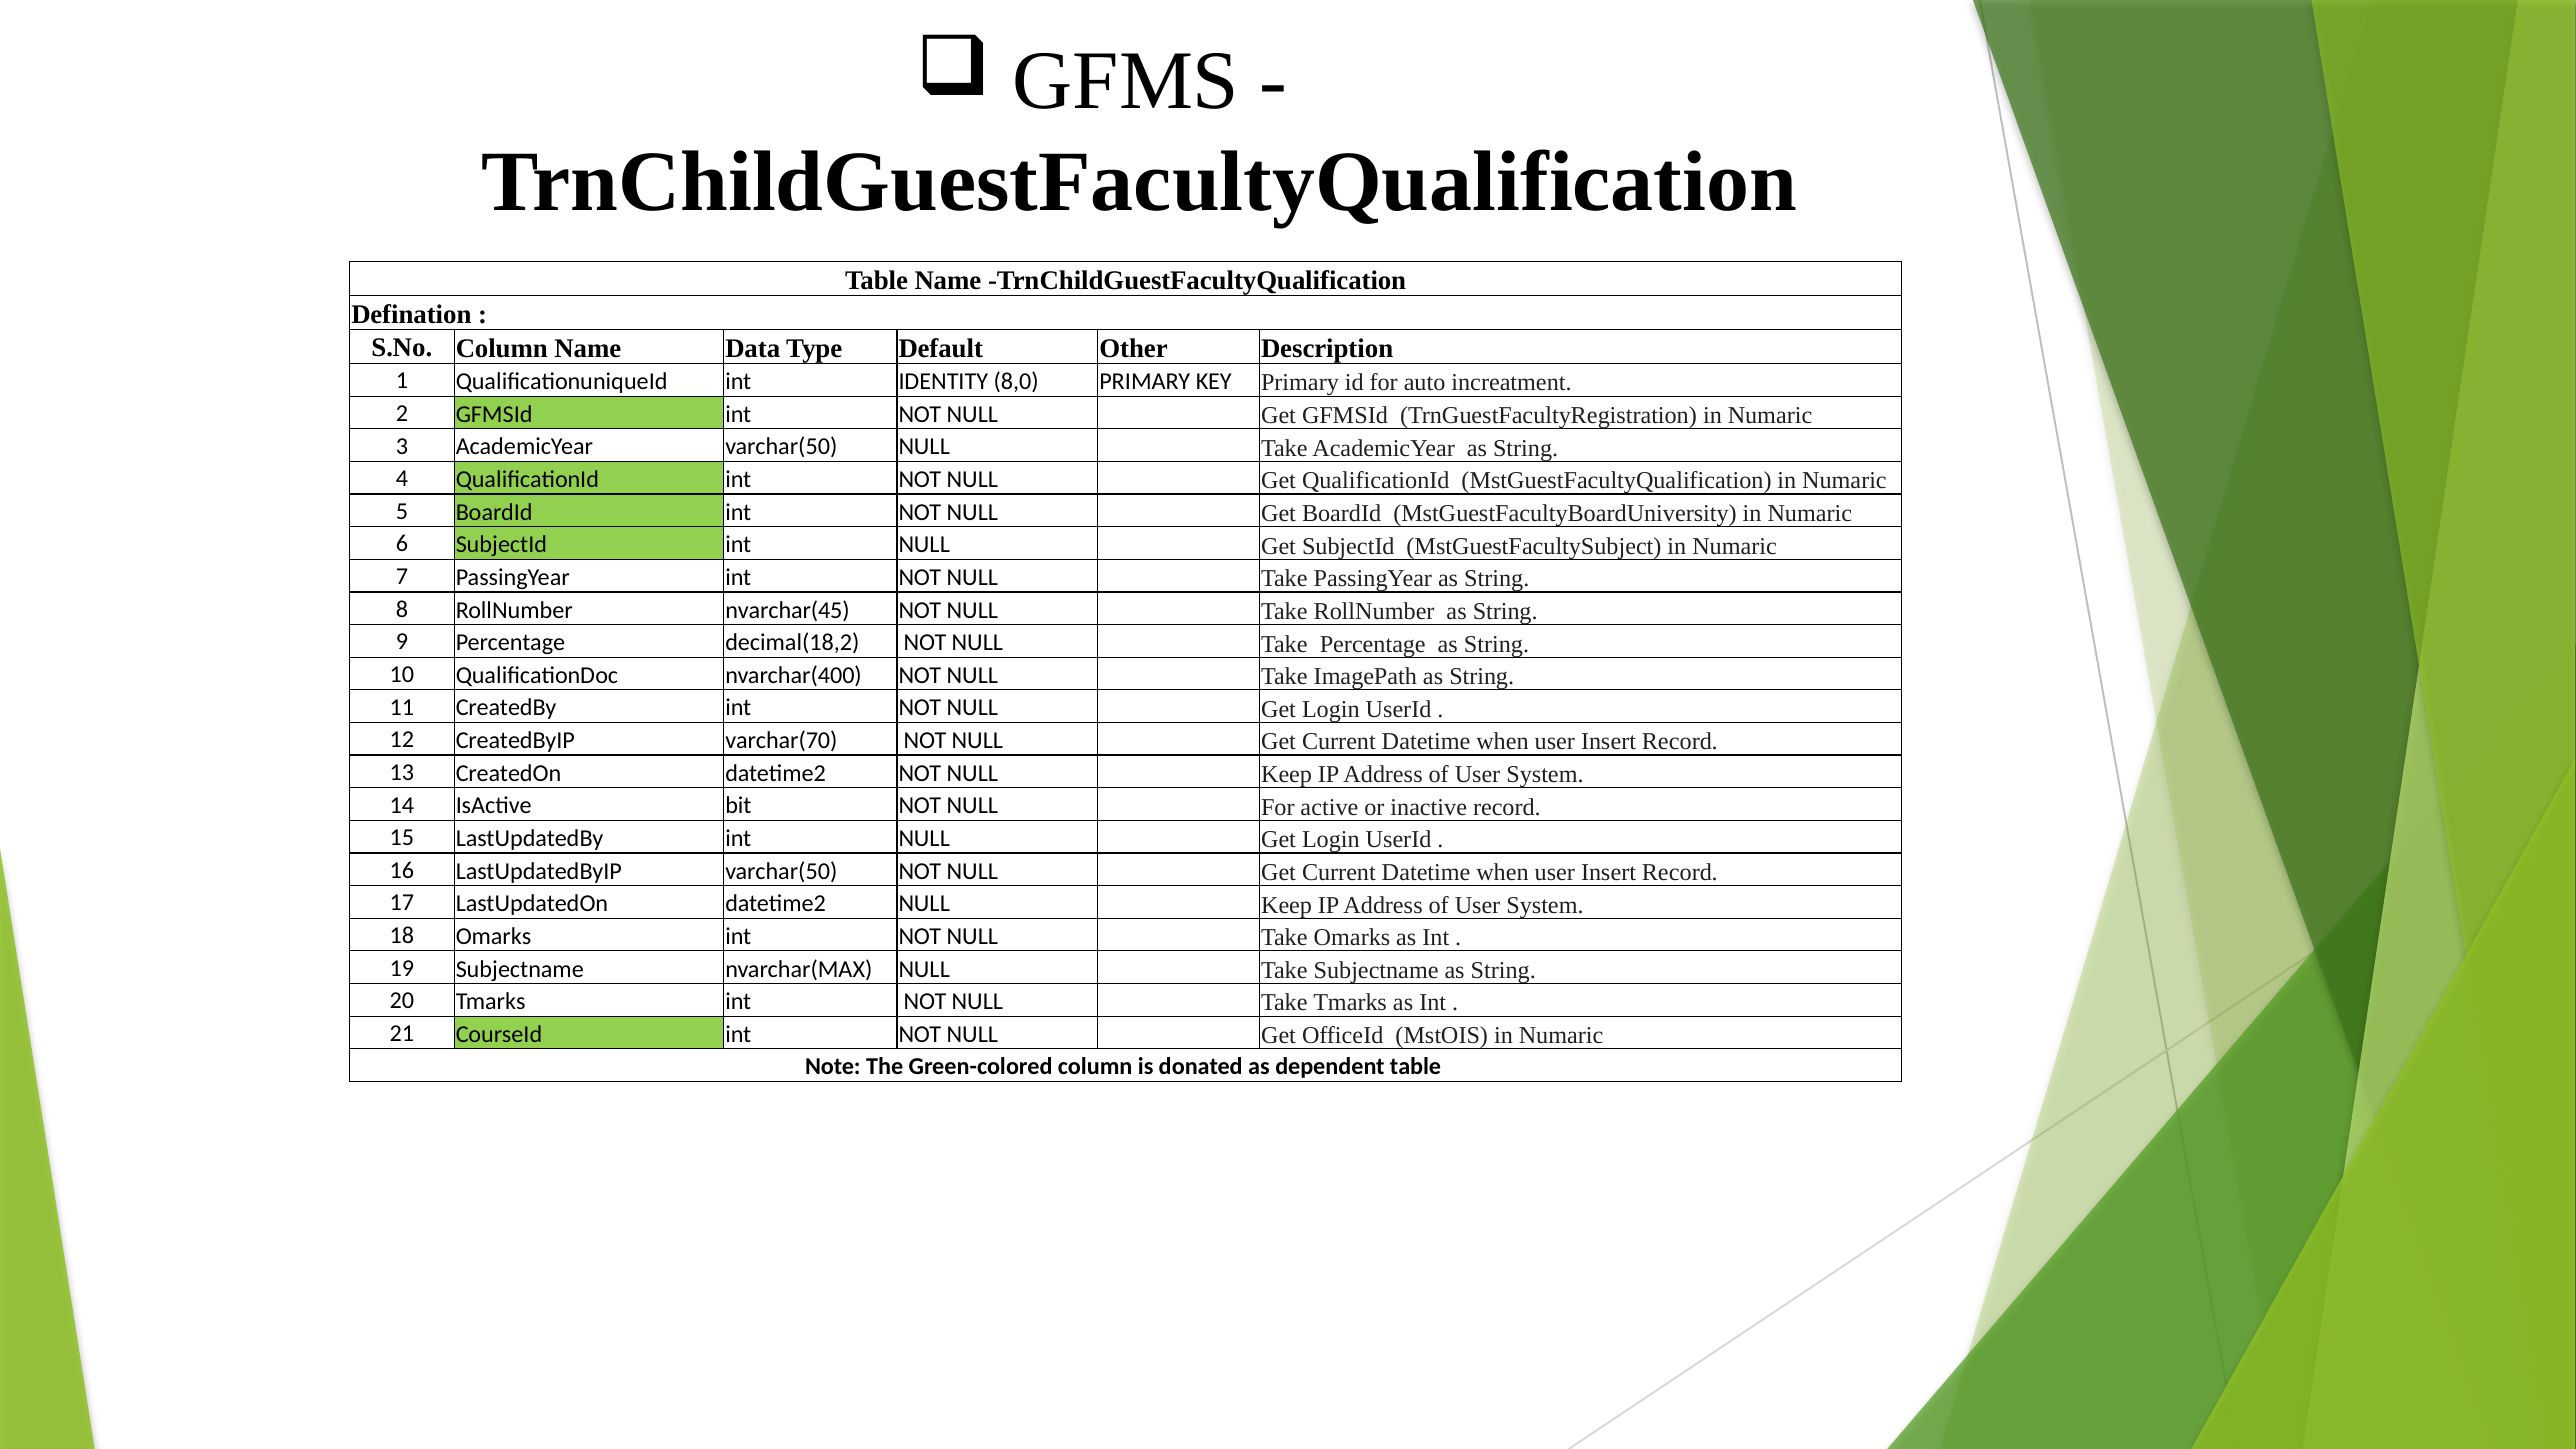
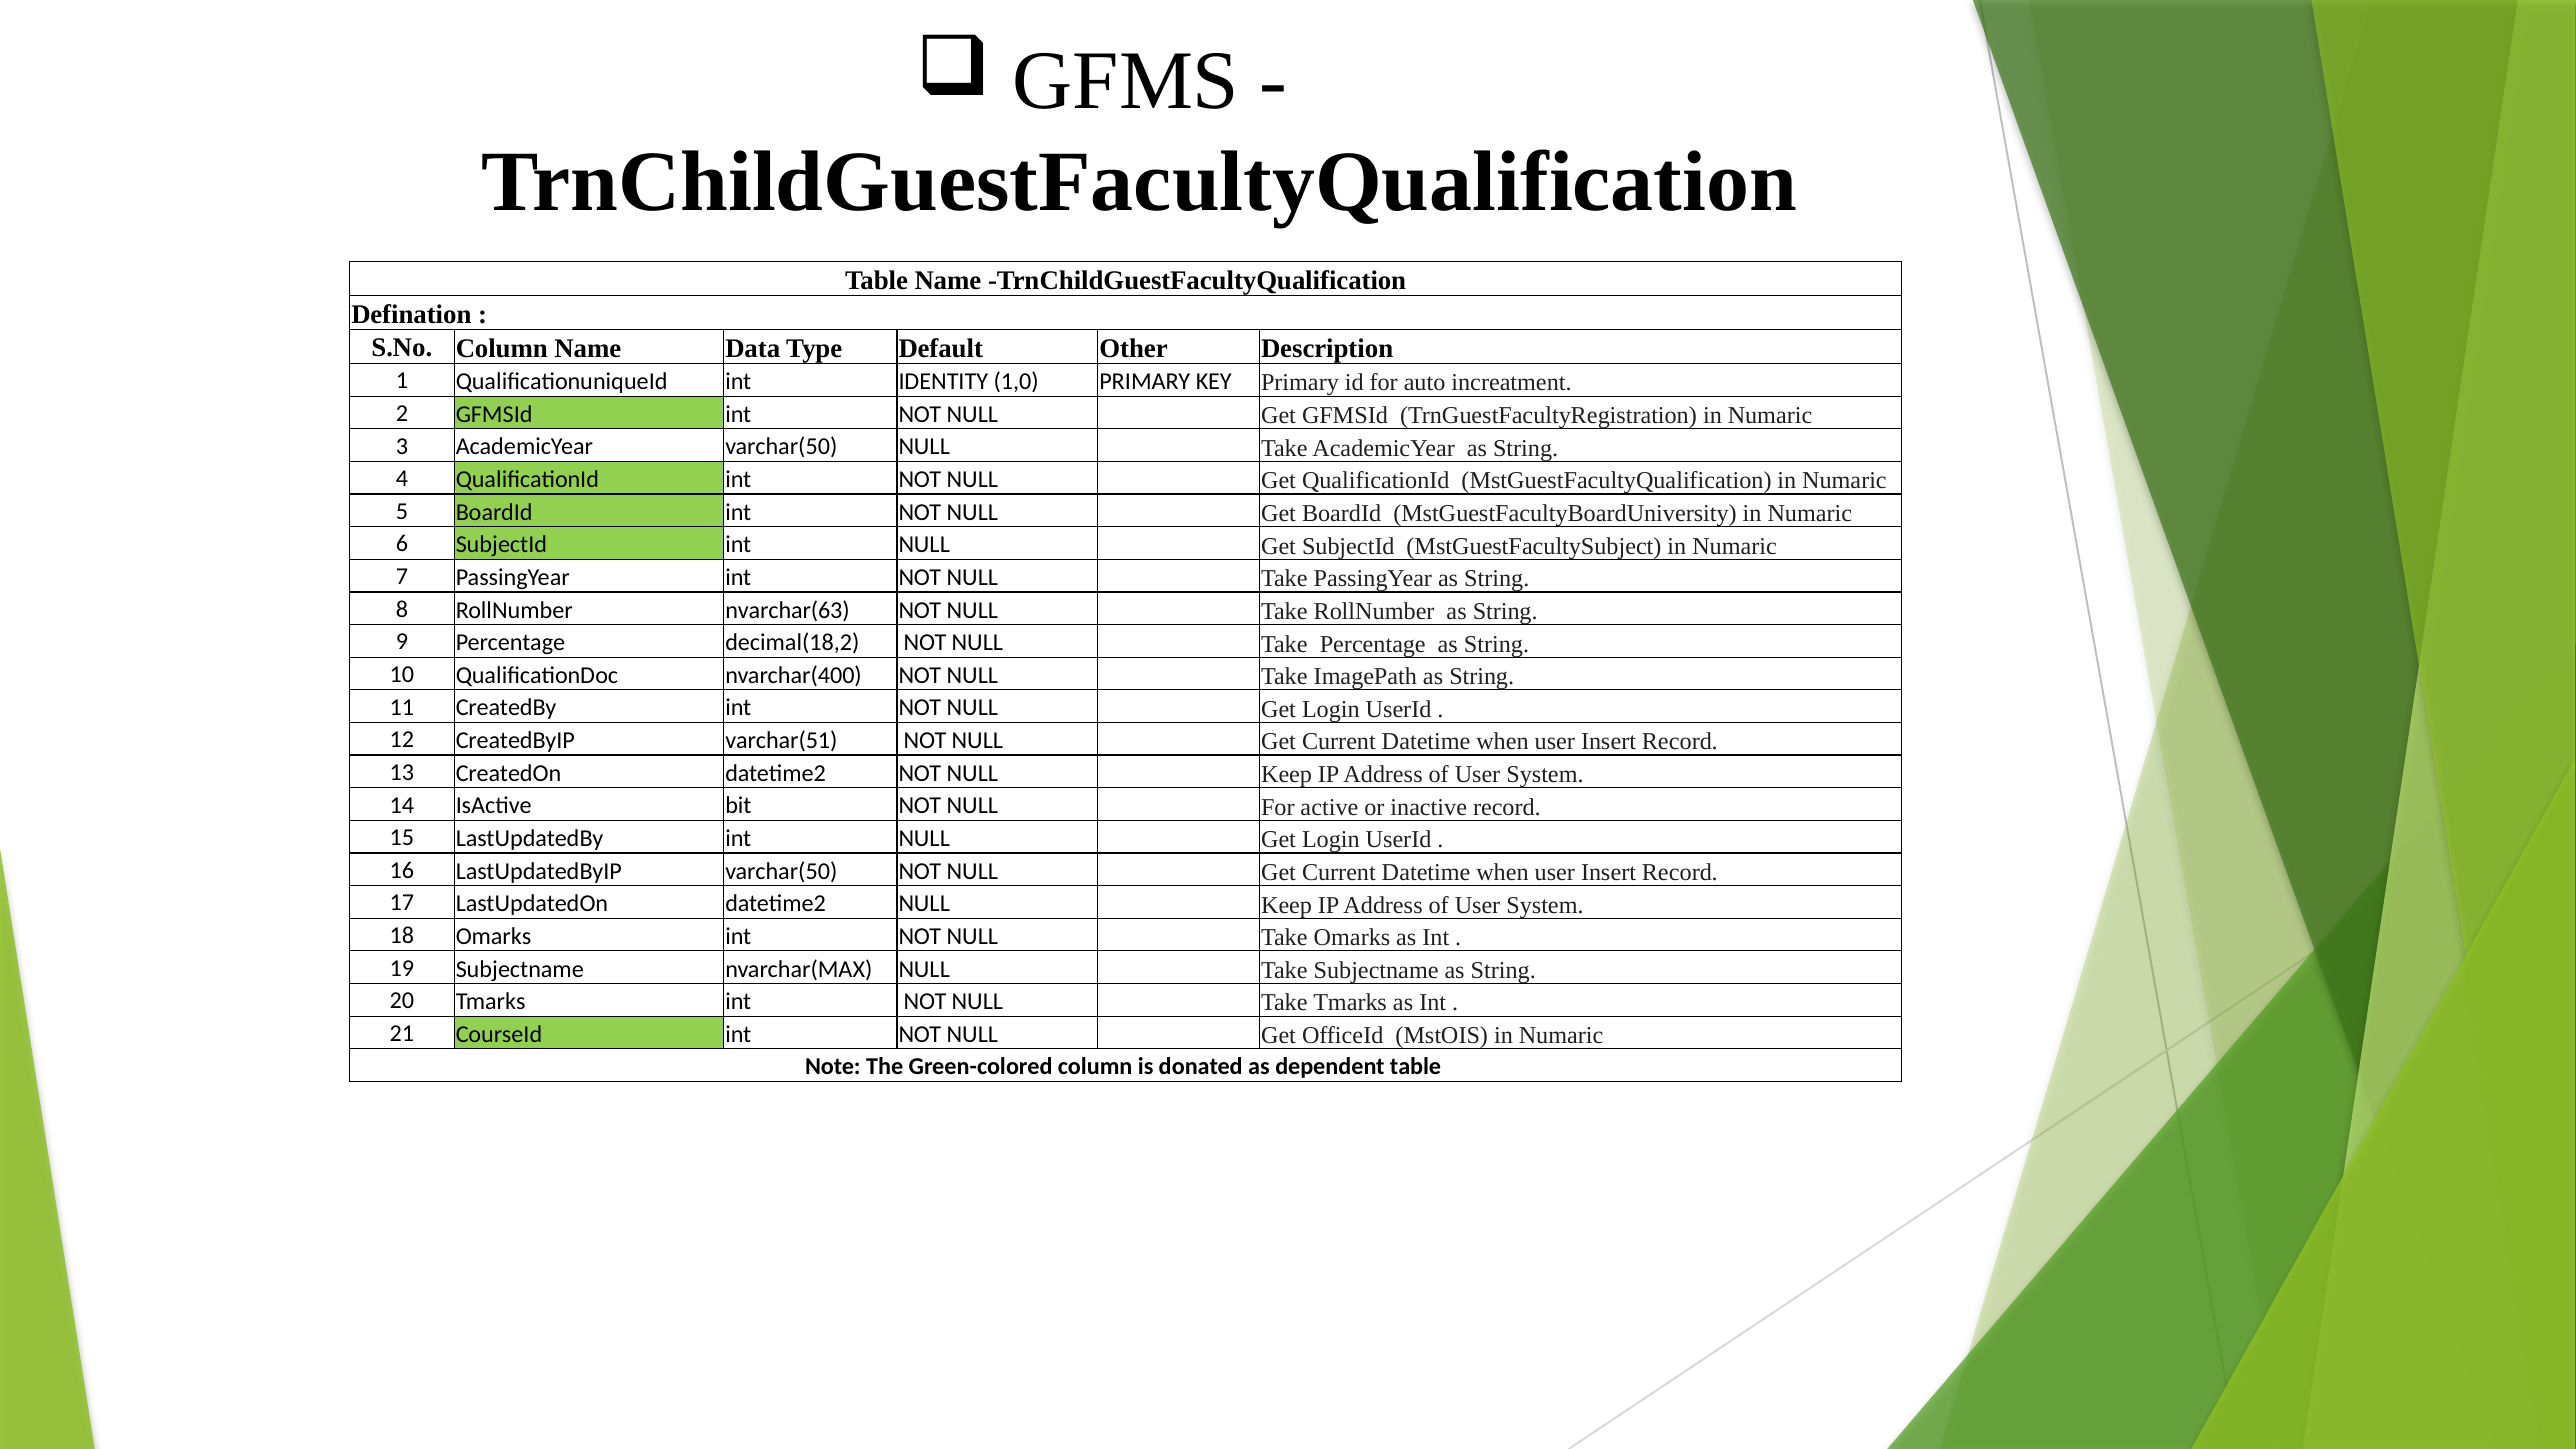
8,0: 8,0 -> 1,0 (1016, 382)
nvarchar(45: nvarchar(45 -> nvarchar(63 (788, 610)
varchar(70: varchar(70 -> varchar(51 (781, 741)
